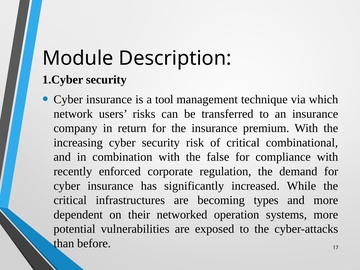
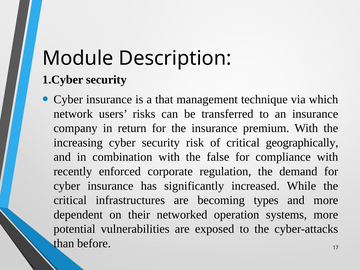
tool: tool -> that (164, 99)
combinational: combinational -> geographically (302, 143)
